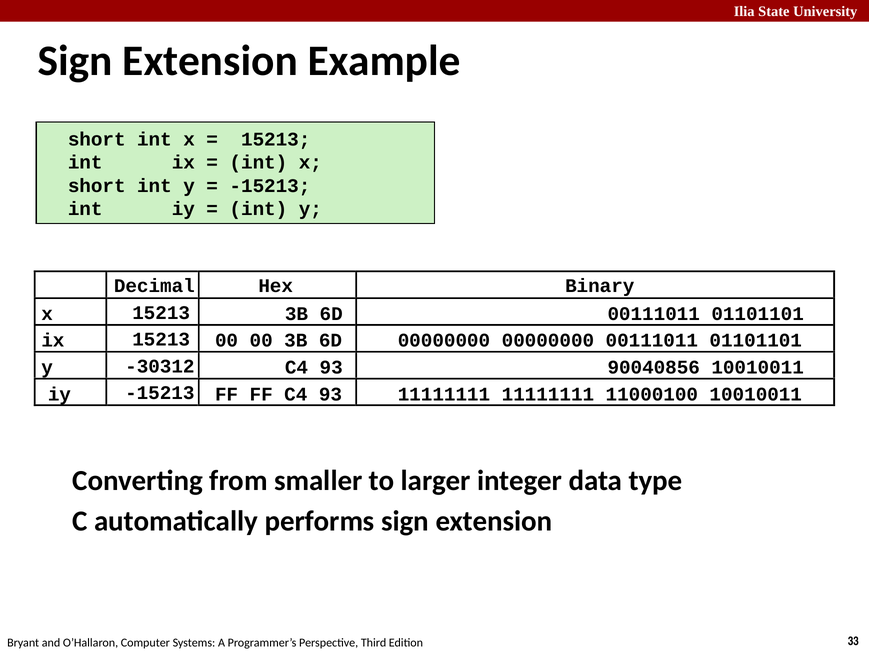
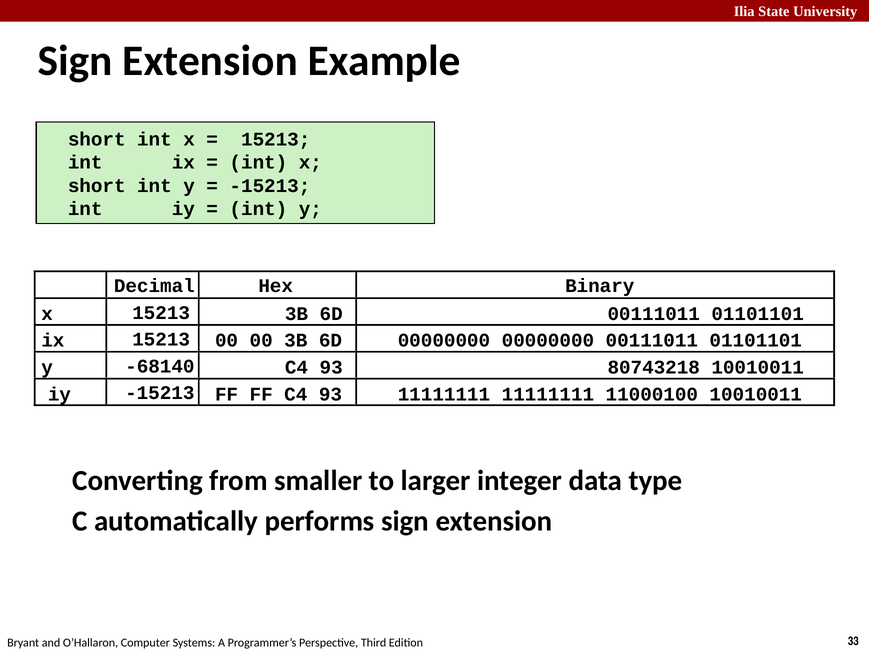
-30312: -30312 -> -68140 (160, 366)
90040856: 90040856 -> 80743218 (654, 367)
